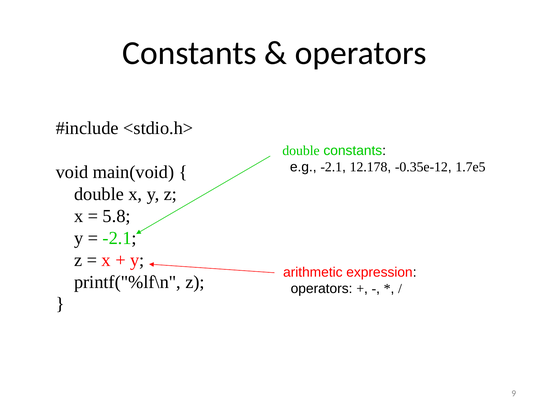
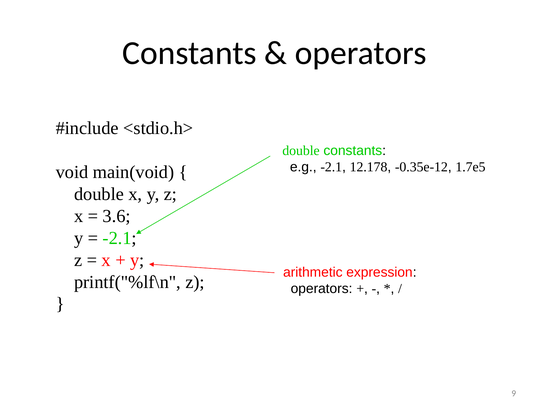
5.8: 5.8 -> 3.6 (117, 216)
